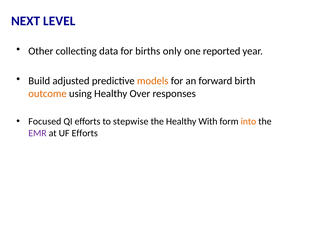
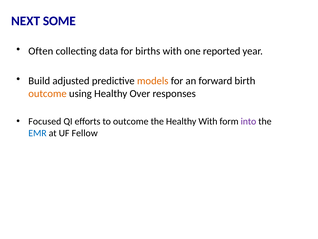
LEVEL: LEVEL -> SOME (59, 21)
Other: Other -> Often (41, 51)
births only: only -> with (172, 51)
to stepwise: stepwise -> outcome (131, 121)
into colour: orange -> purple (248, 121)
EMR colour: purple -> blue (37, 133)
UF Efforts: Efforts -> Fellow (85, 133)
